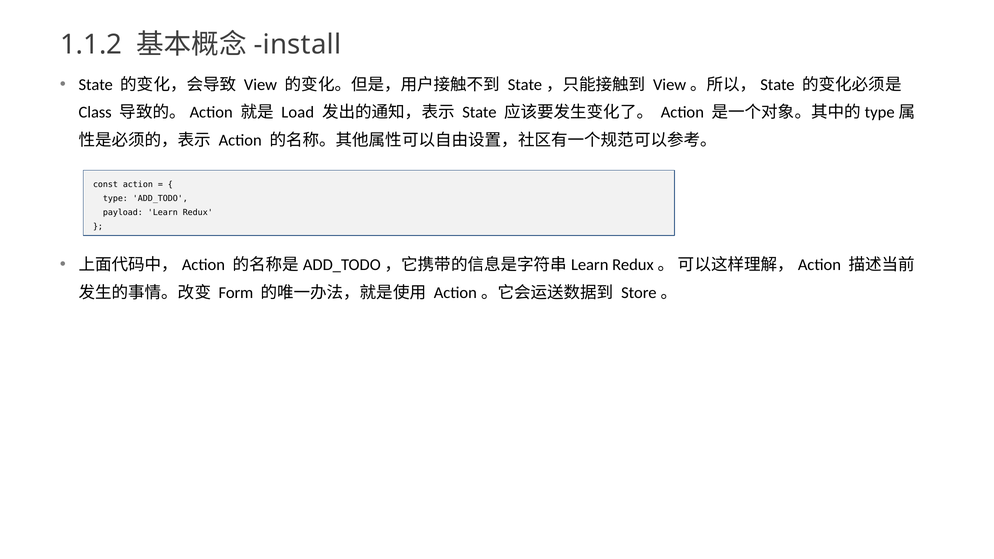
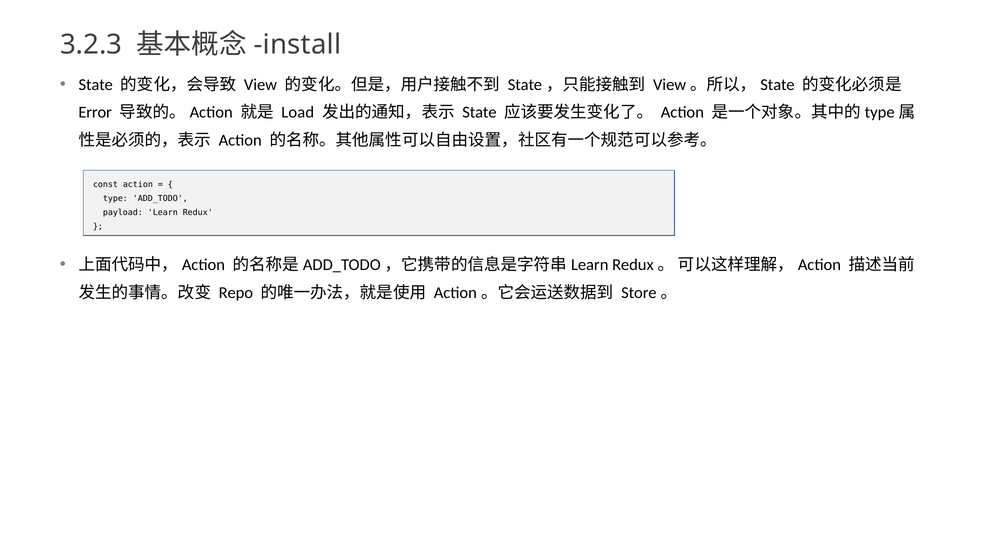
1.1.2: 1.1.2 -> 3.2.3 (91, 45)
Class: Class -> Error (95, 112)
Form: Form -> Repo (236, 293)
